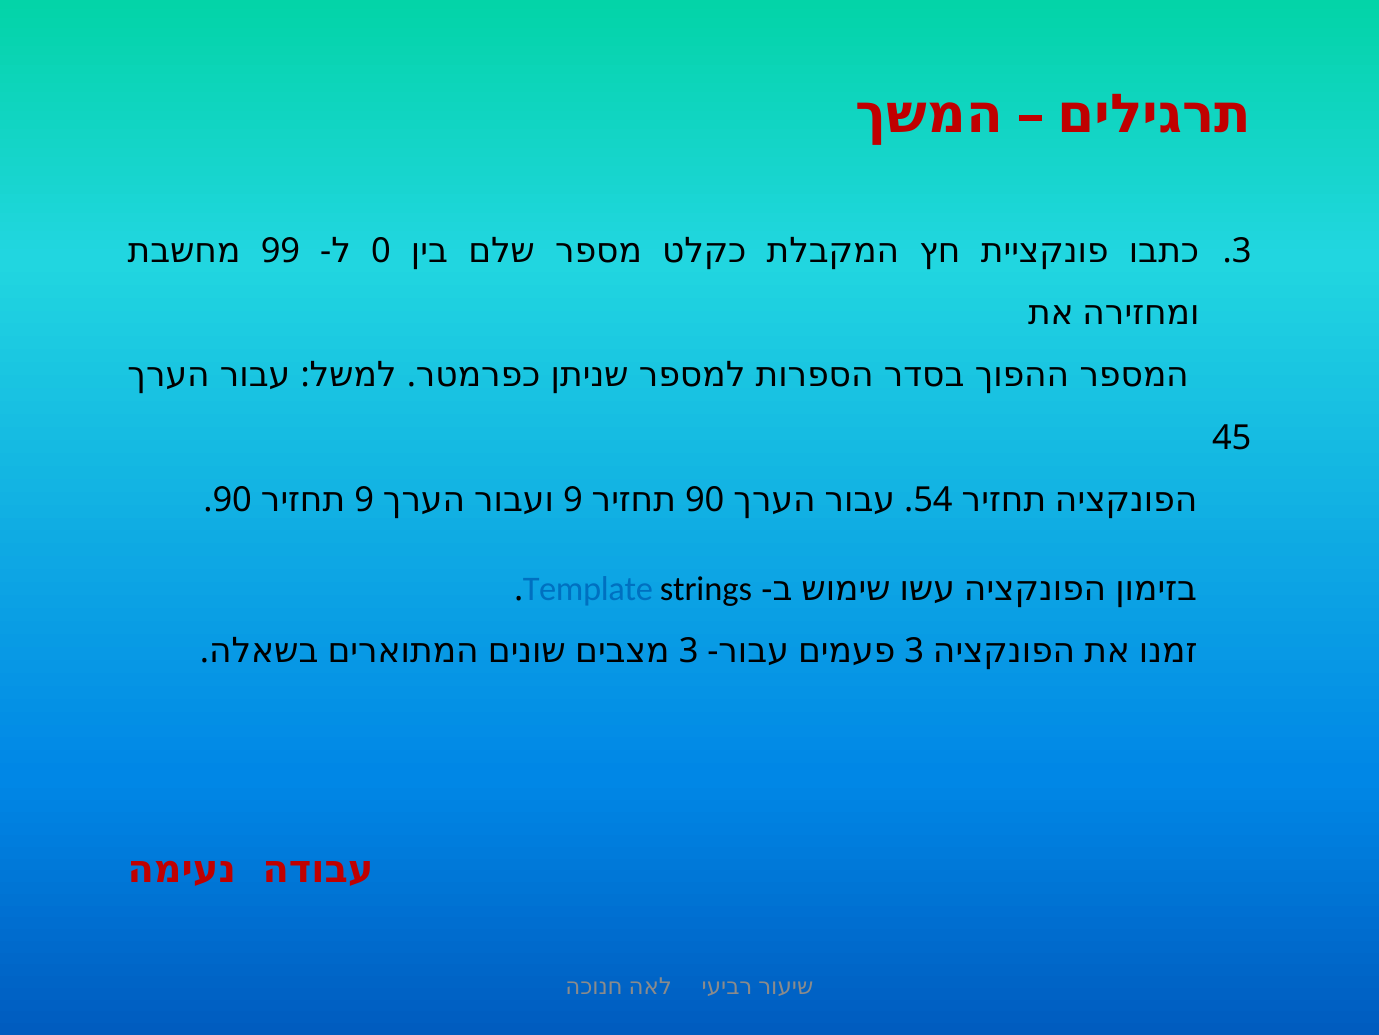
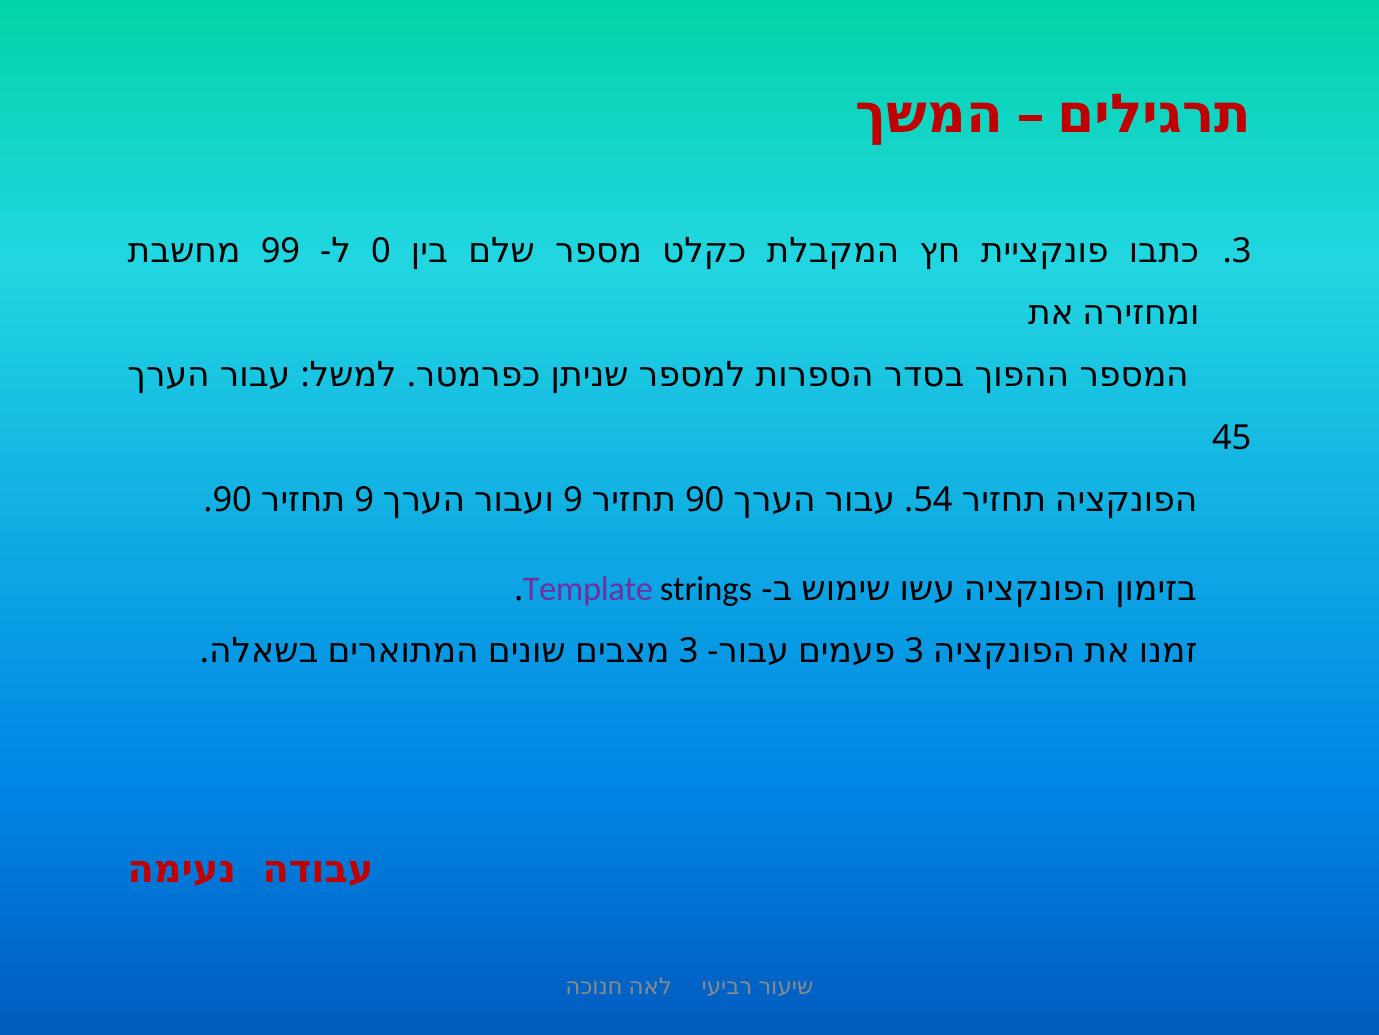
Template colour: blue -> purple (588, 589)
